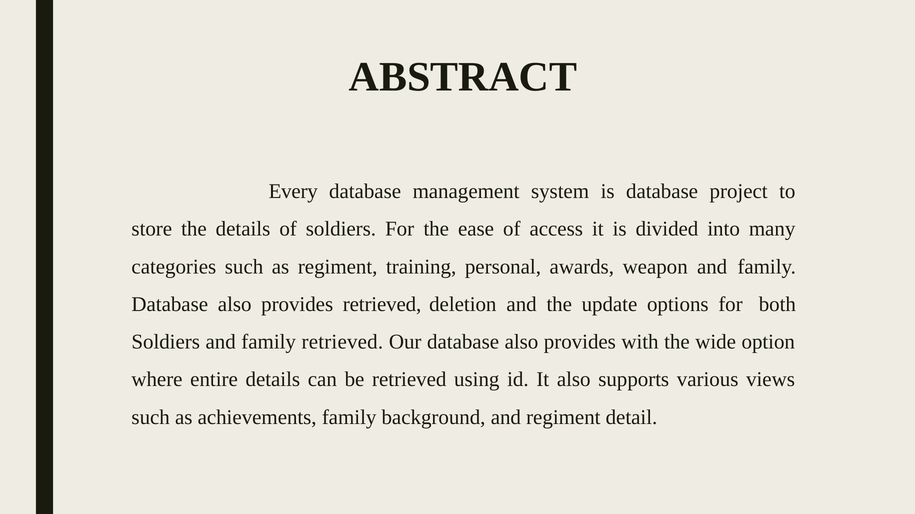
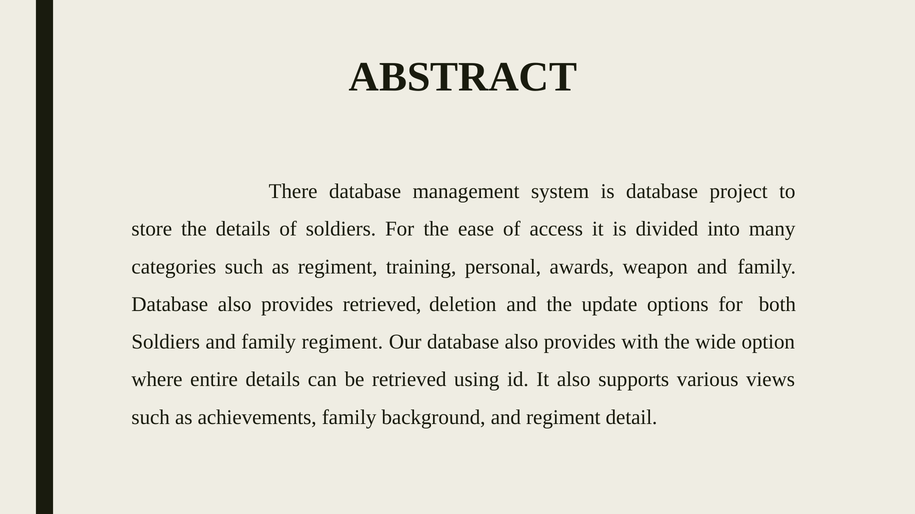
Every: Every -> There (293, 192)
family retrieved: retrieved -> regiment (342, 342)
